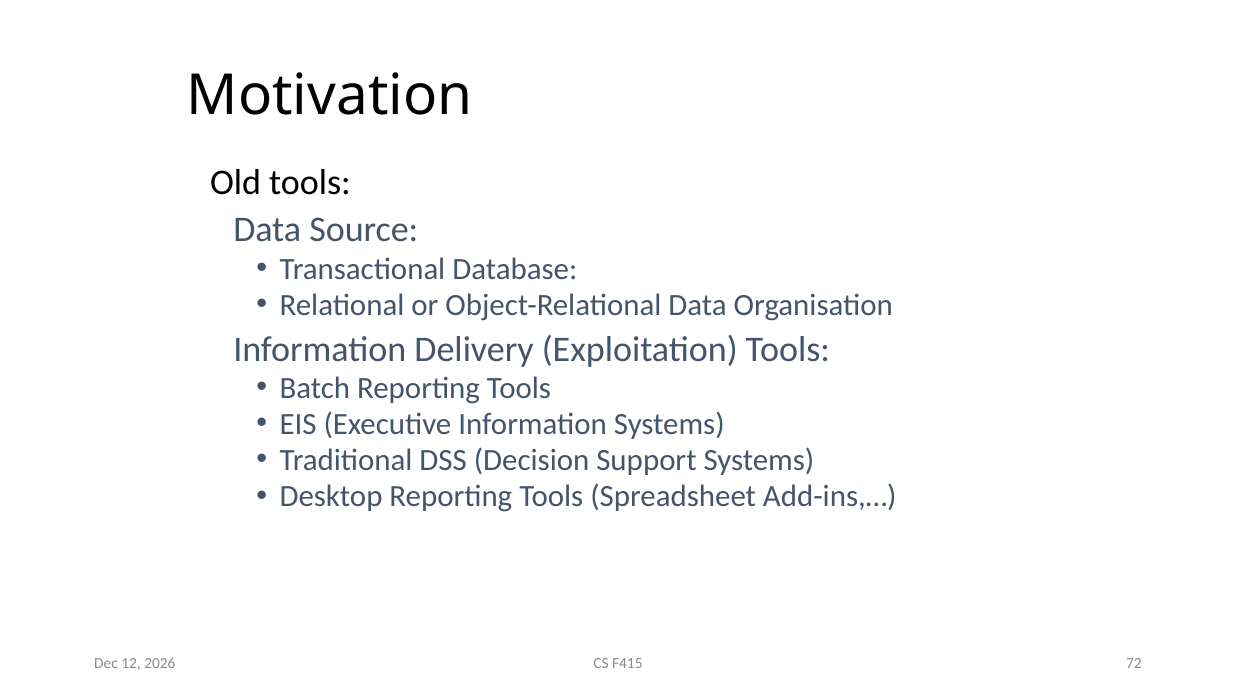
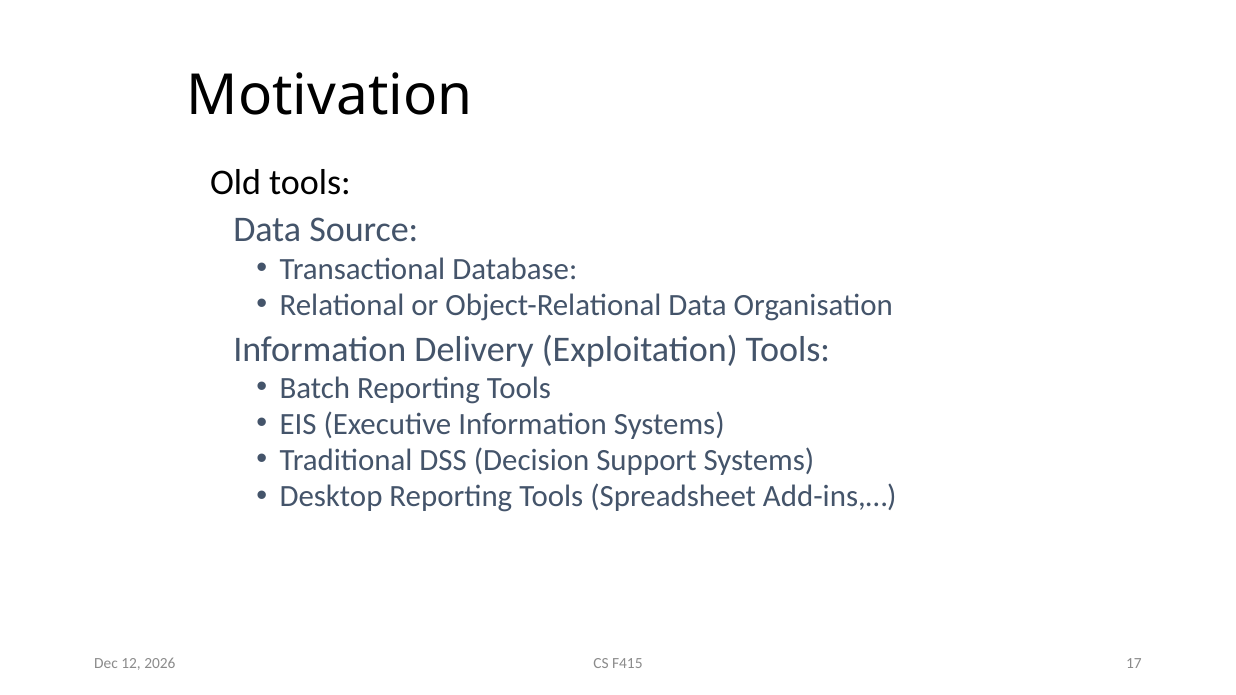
72: 72 -> 17 (1134, 664)
